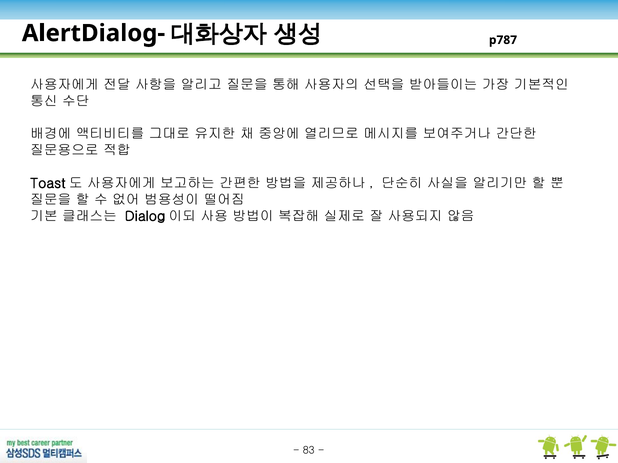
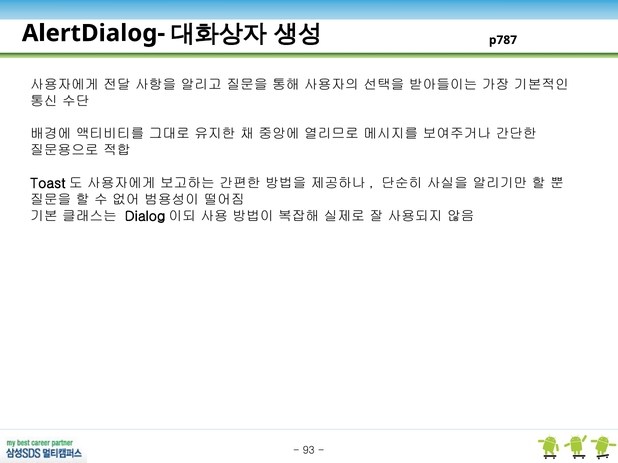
83: 83 -> 93 (309, 451)
